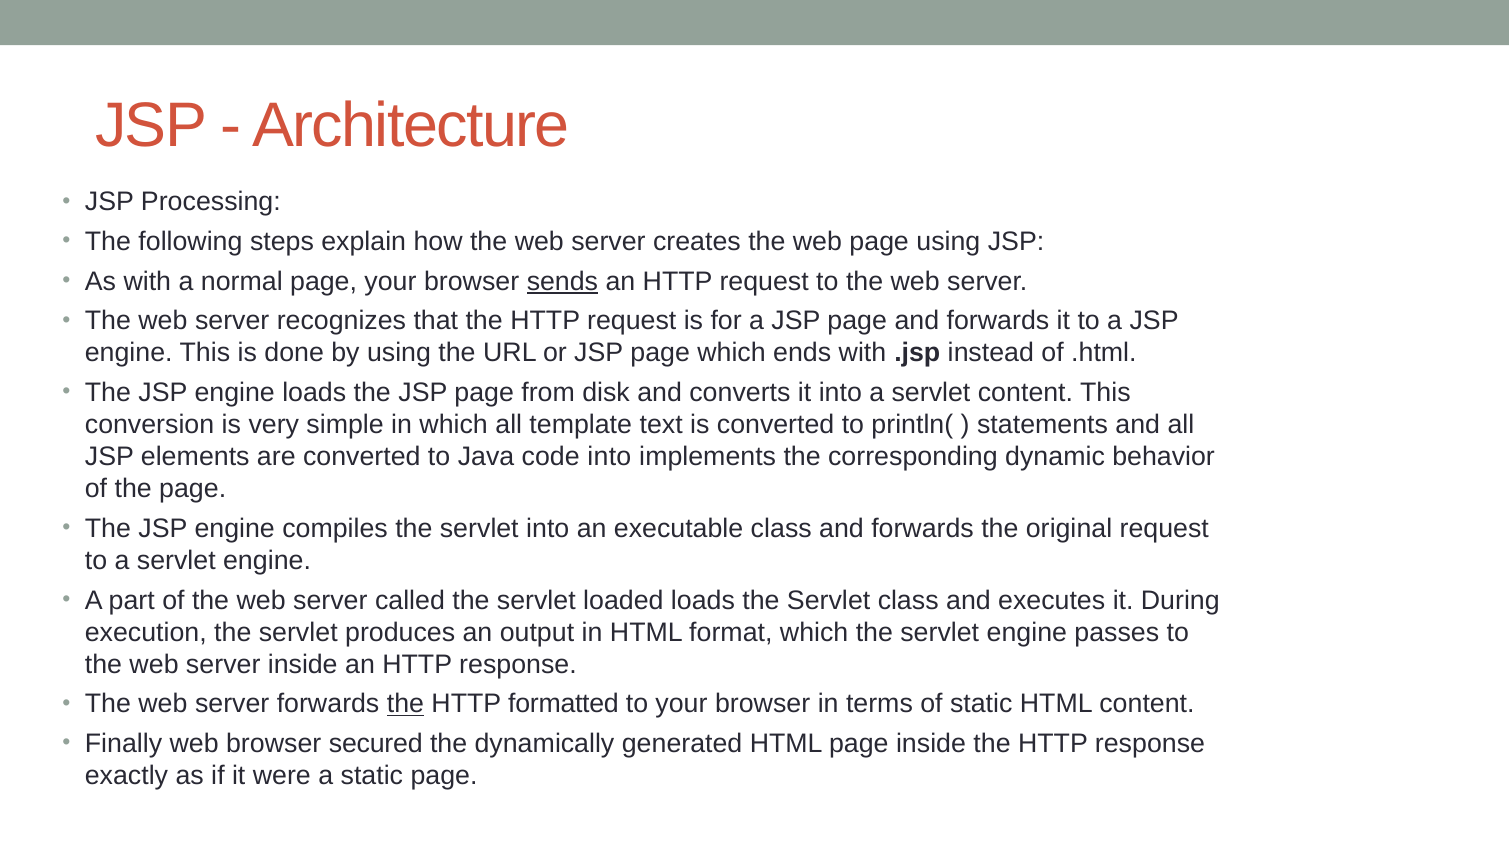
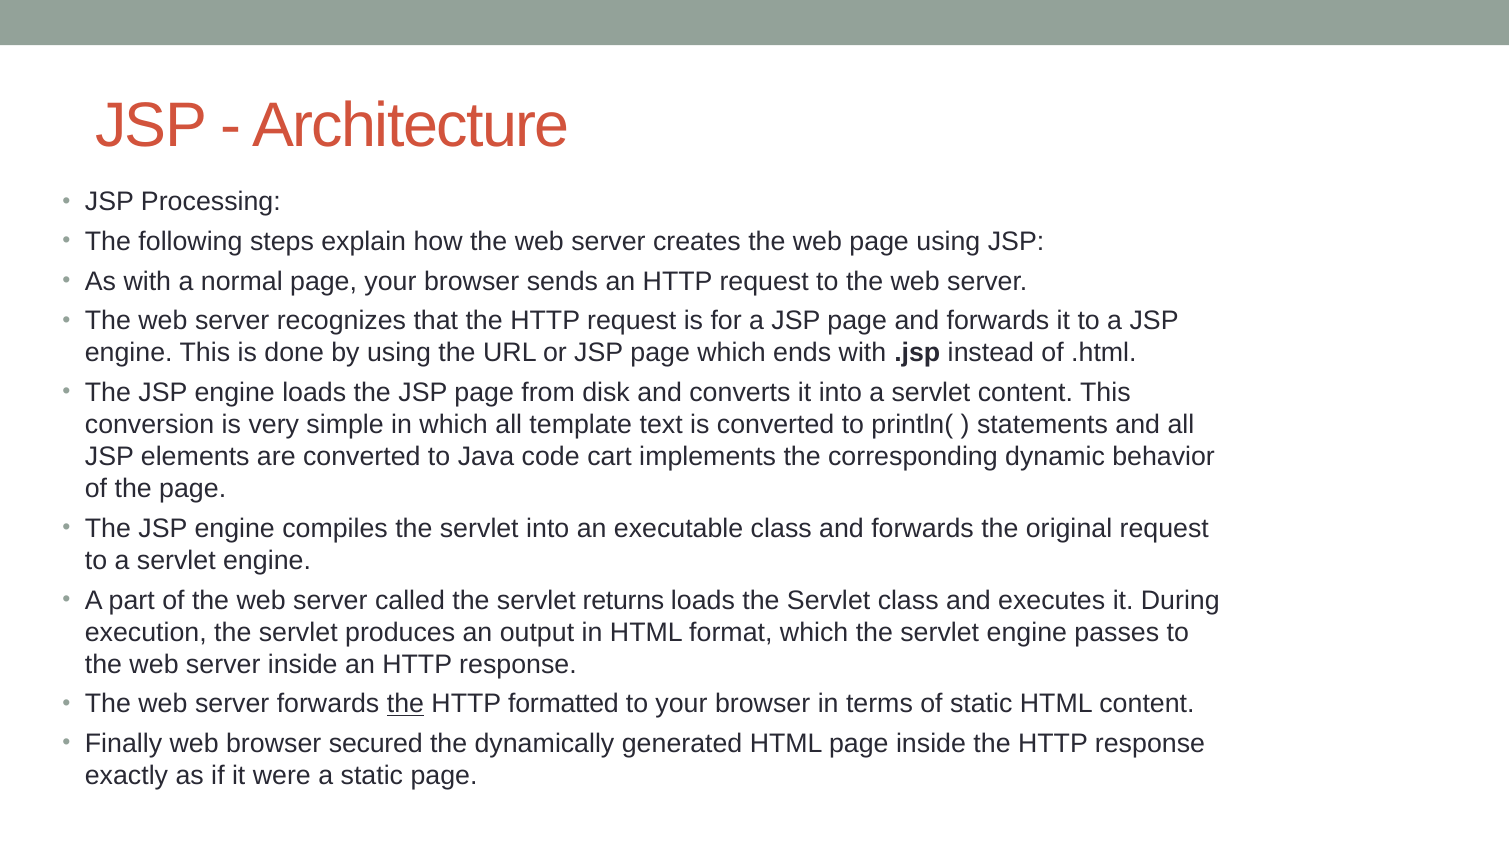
sends underline: present -> none (562, 281)
code into: into -> cart (610, 457)
loaded: loaded -> returns (624, 600)
